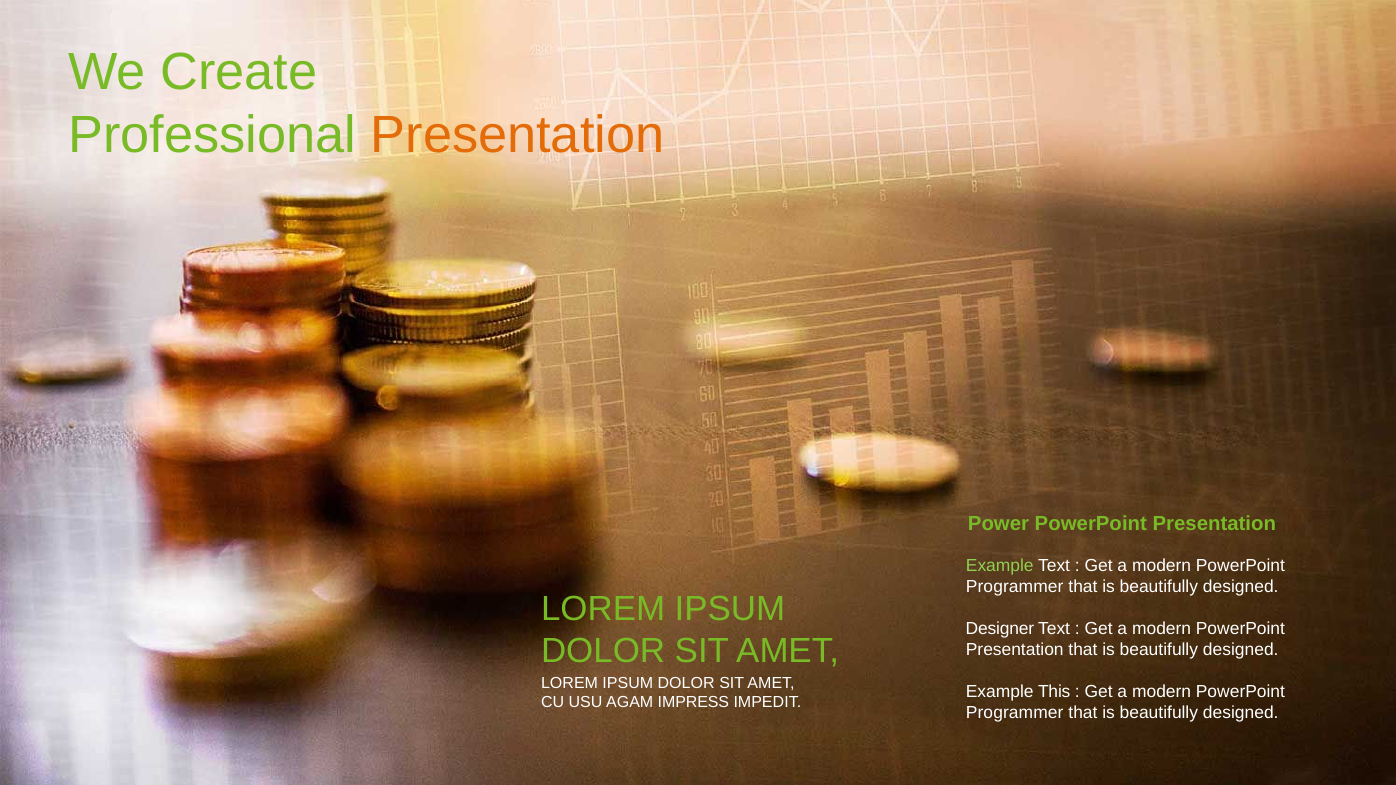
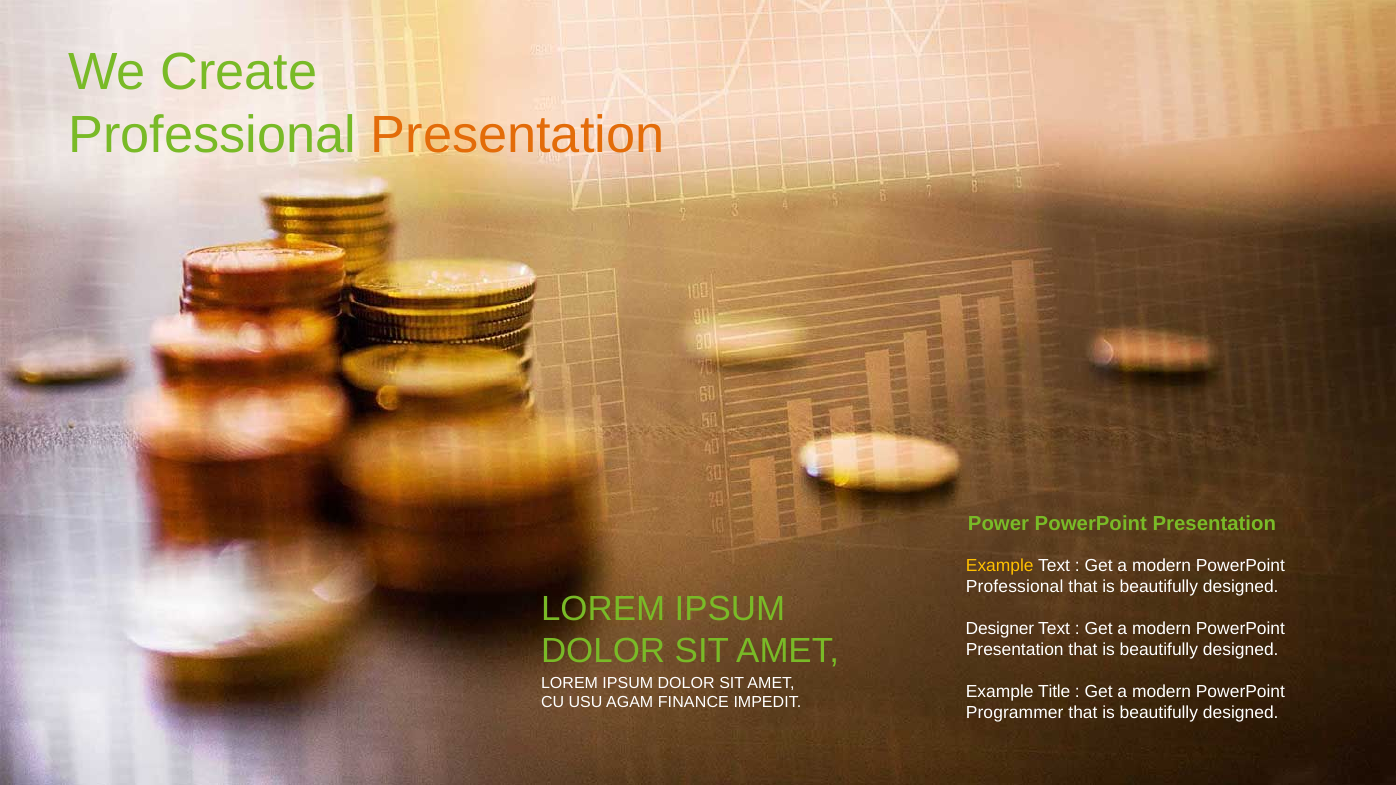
Example colour: light green -> yellow (1000, 566)
Programmer: Programmer -> Professional (1015, 587)
This: This -> Title (1054, 692)
IMPRESS: IMPRESS -> FINANCE (693, 703)
